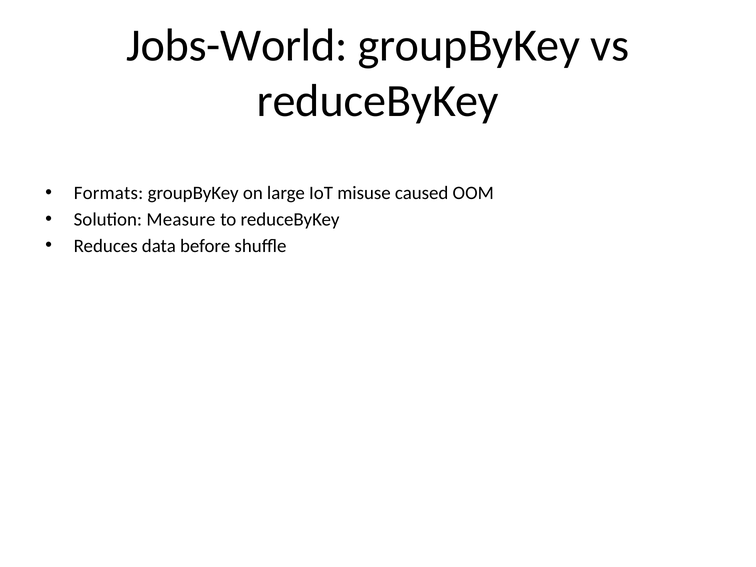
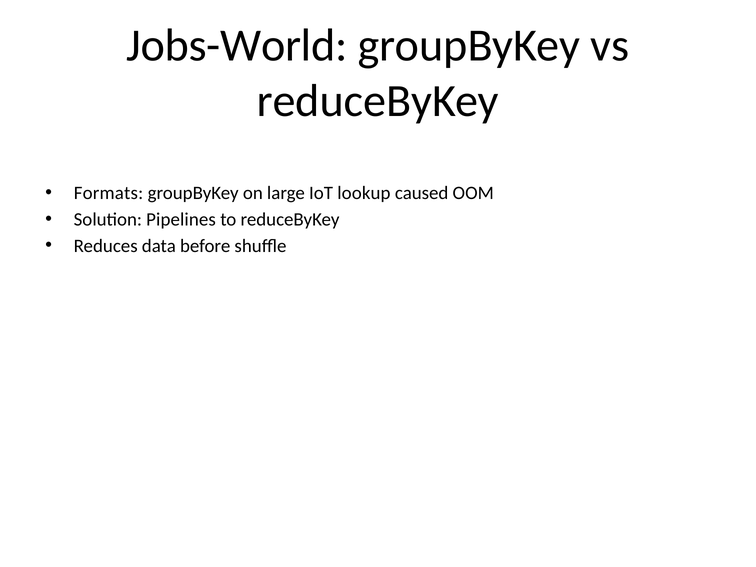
misuse: misuse -> lookup (364, 193)
Measure: Measure -> Pipelines (181, 219)
